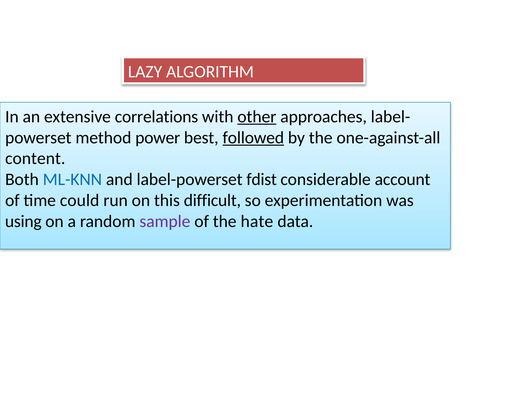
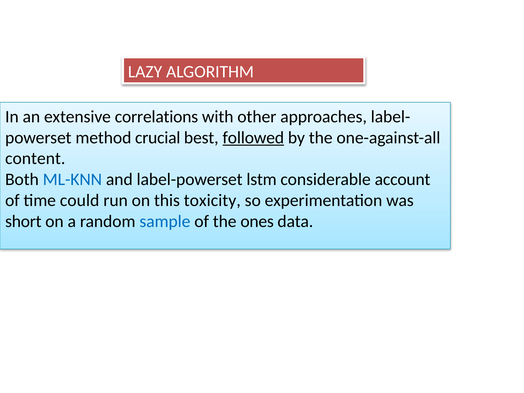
other underline: present -> none (257, 117)
power: power -> crucial (158, 138)
fdist: fdist -> lstm (262, 179)
difficult: difficult -> toxicity (212, 200)
using: using -> short (23, 221)
sample colour: purple -> blue (165, 221)
hate: hate -> ones (257, 221)
